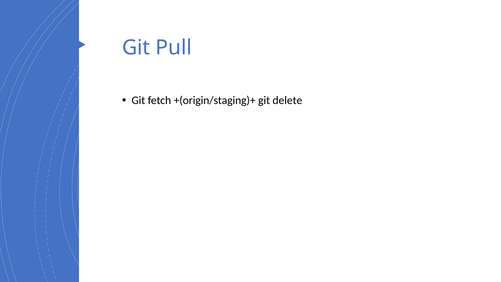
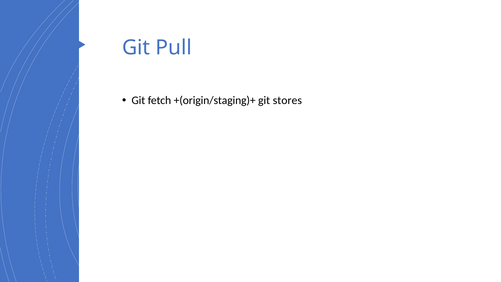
delete: delete -> stores (287, 100)
